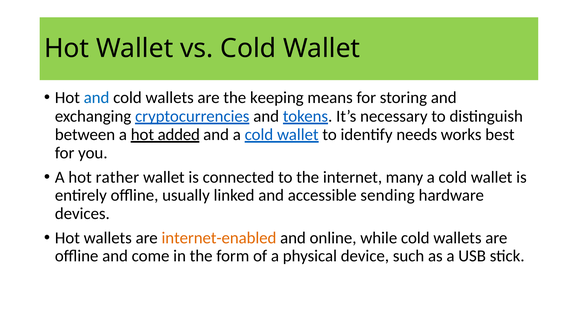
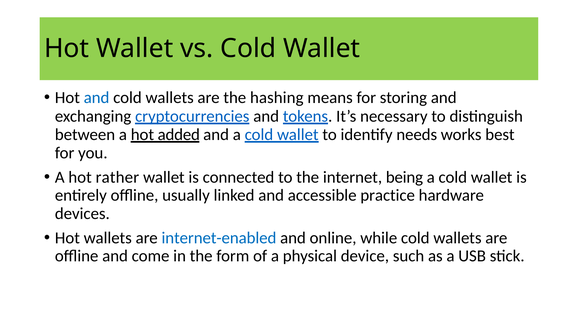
keeping: keeping -> hashing (277, 98)
many: many -> being (404, 177)
sending: sending -> practice (388, 195)
internet-enabled colour: orange -> blue (219, 238)
